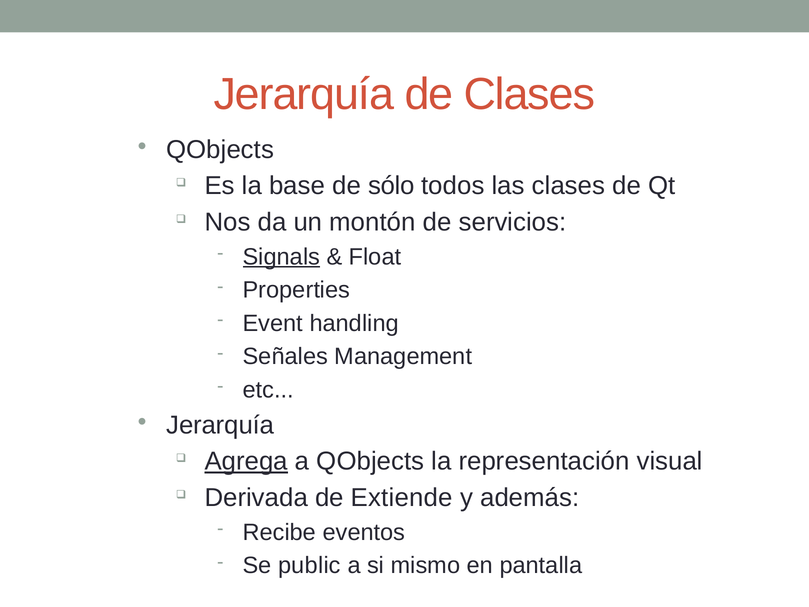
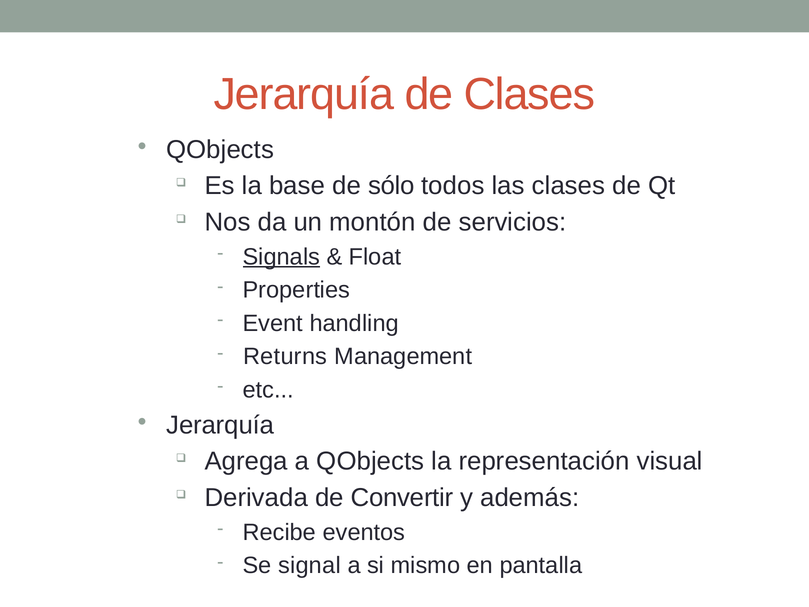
Señales: Señales -> Returns (285, 356)
Agrega underline: present -> none (246, 461)
Extiende: Extiende -> Convertir (402, 498)
public: public -> signal (309, 565)
